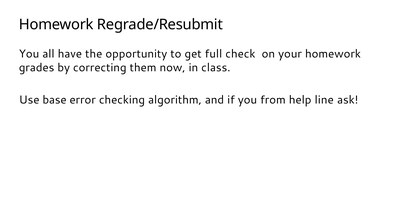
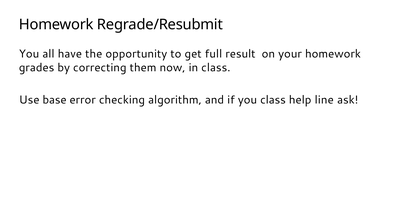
check: check -> result (240, 54)
you from: from -> class (273, 100)
